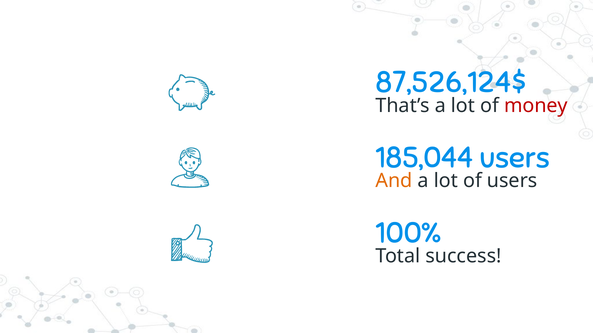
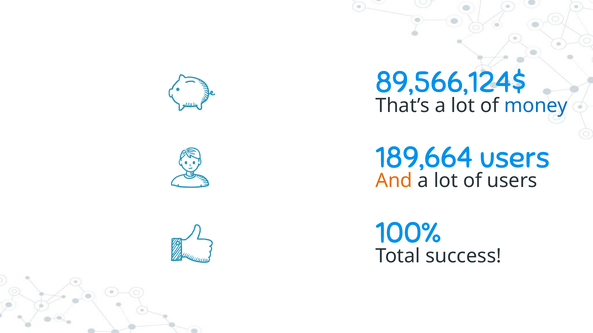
87,526,124$: 87,526,124$ -> 89,566,124$ (451, 83)
money colour: red -> blue (536, 106)
185,044: 185,044 -> 189,664 (424, 158)
